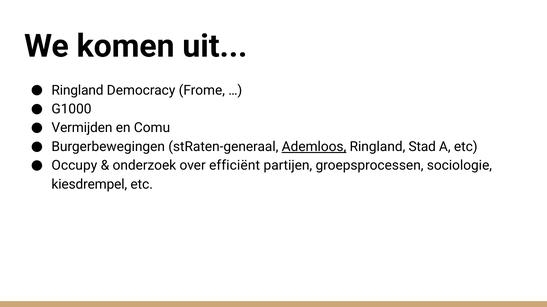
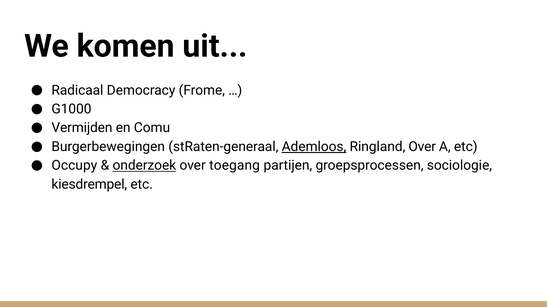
Ringland: Ringland -> Radicaal (77, 90)
Ringland Stad: Stad -> Over (422, 147)
onderzoek underline: none -> present (144, 166)
efficiënt: efficiënt -> toegang (235, 166)
